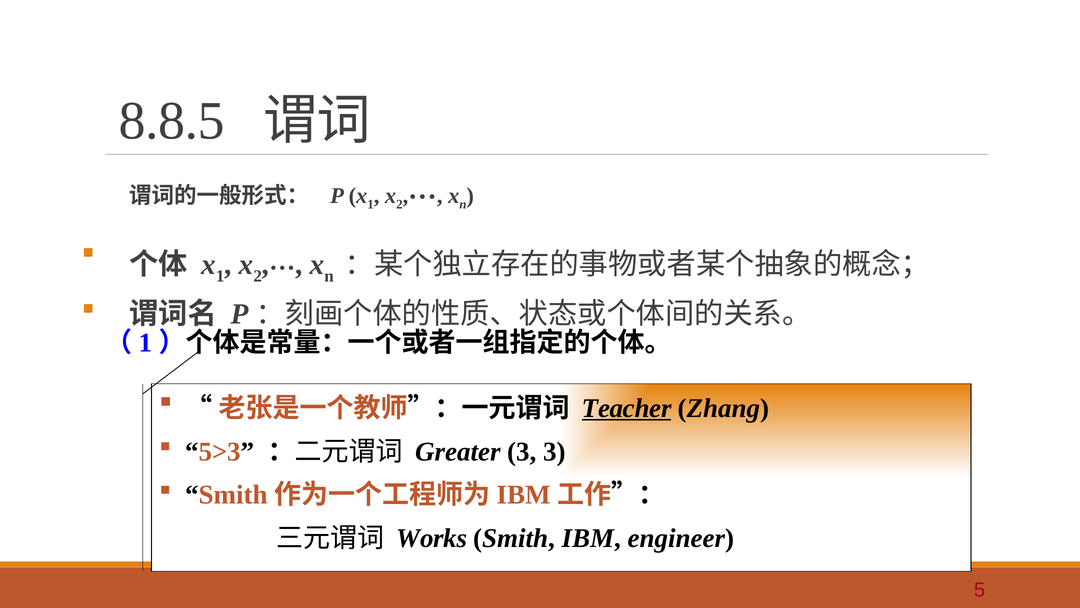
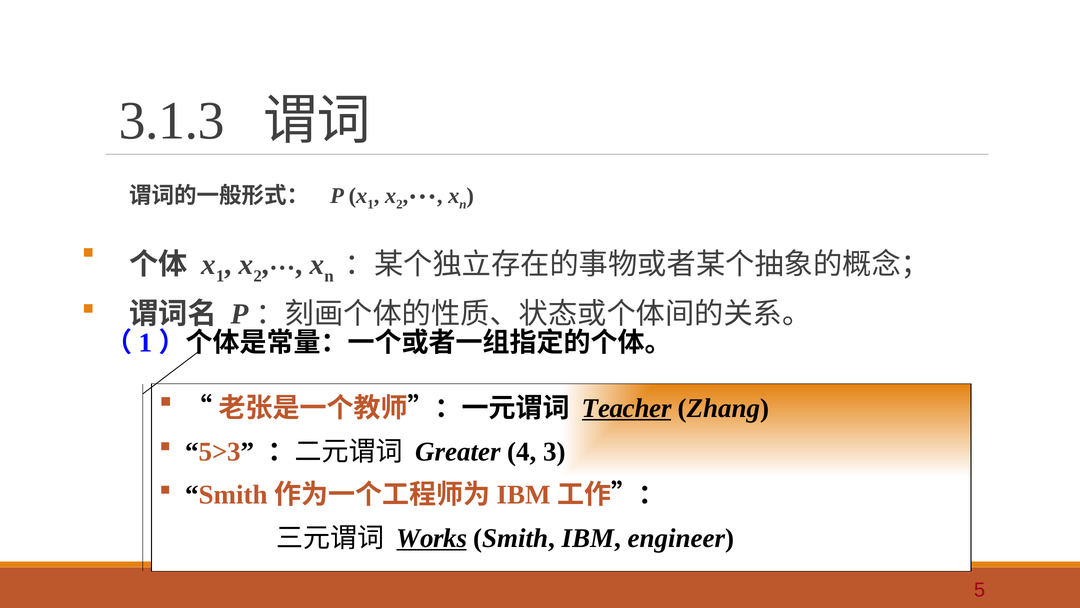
8.8.5: 8.8.5 -> 3.1.3 (172, 121)
Greater 3: 3 -> 4 (522, 451)
Works underline: none -> present (432, 538)
